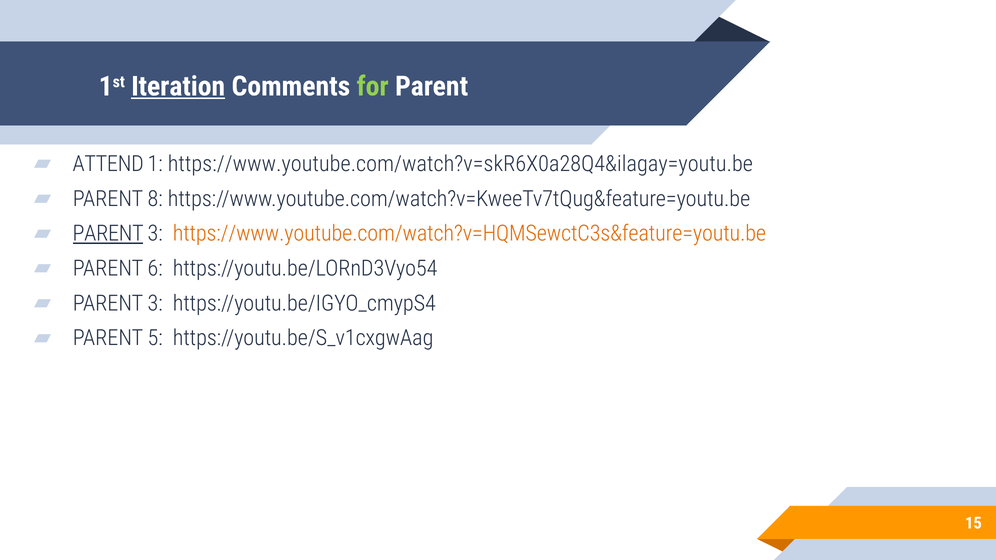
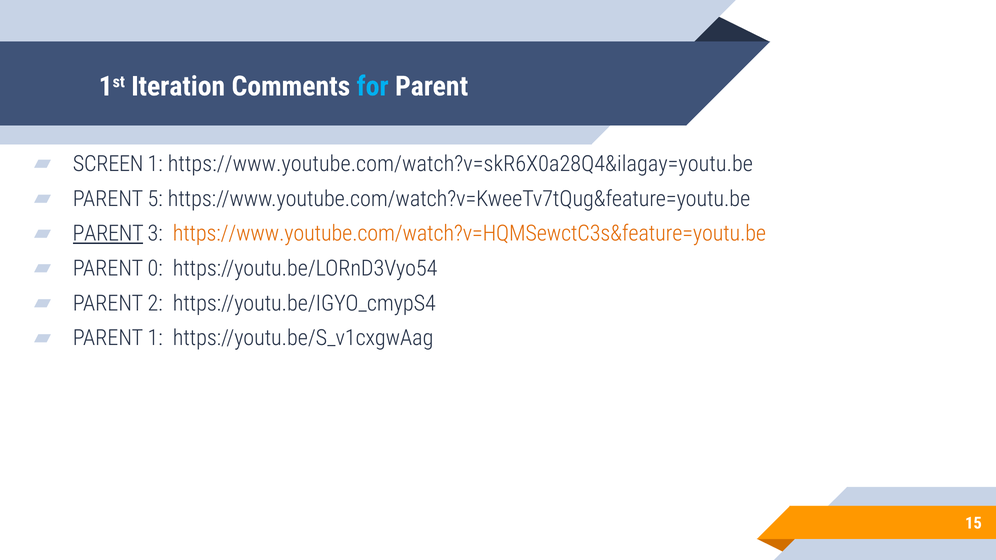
Iteration underline: present -> none (178, 86)
for colour: light green -> light blue (373, 86)
ATTEND: ATTEND -> SCREEN (108, 164)
8: 8 -> 5 (155, 199)
6: 6 -> 0 (155, 269)
3: 3 -> 2 (155, 304)
PARENT 5: 5 -> 1 (155, 338)
